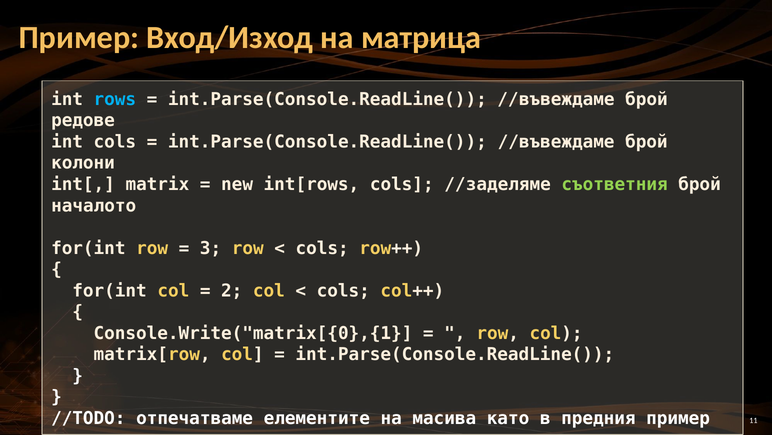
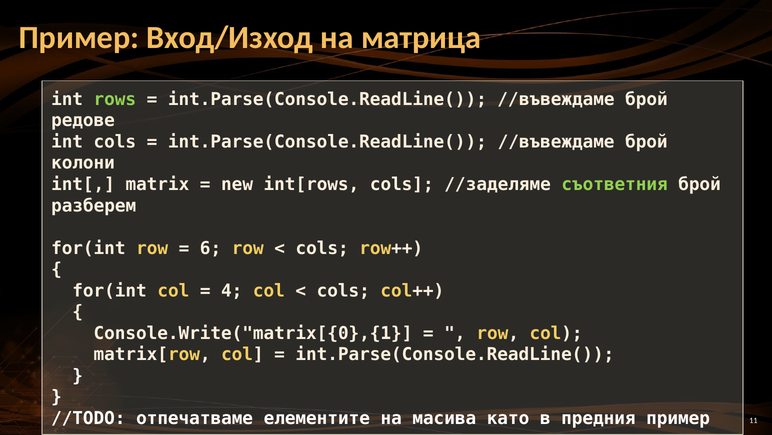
rows colour: light blue -> light green (115, 99)
началото: началото -> разберем (94, 205)
3: 3 -> 6 (211, 248)
2: 2 -> 4 (232, 290)
